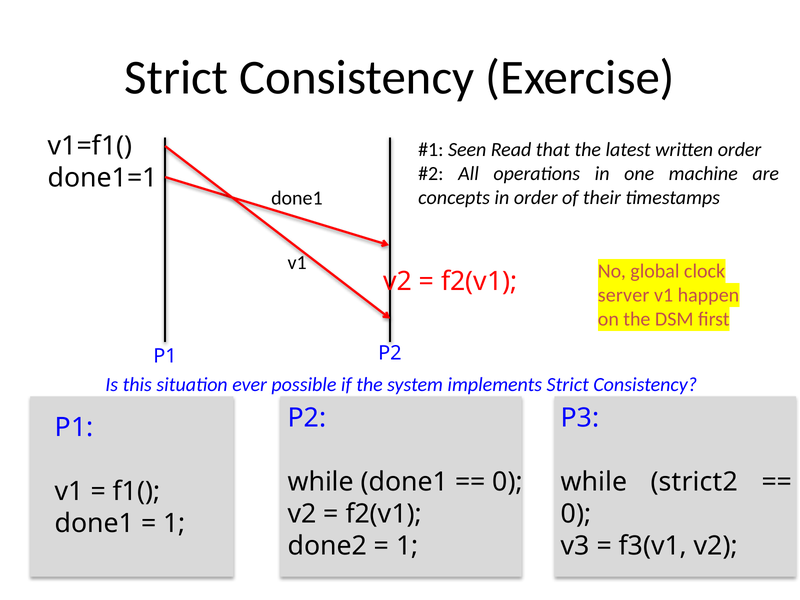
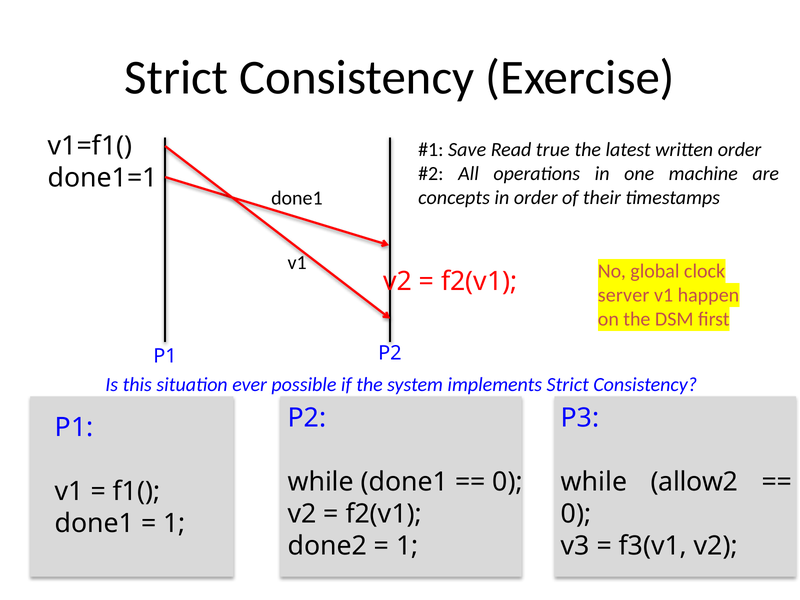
Seen: Seen -> Save (467, 149)
that: that -> true (553, 149)
strict2: strict2 -> allow2 (694, 482)
